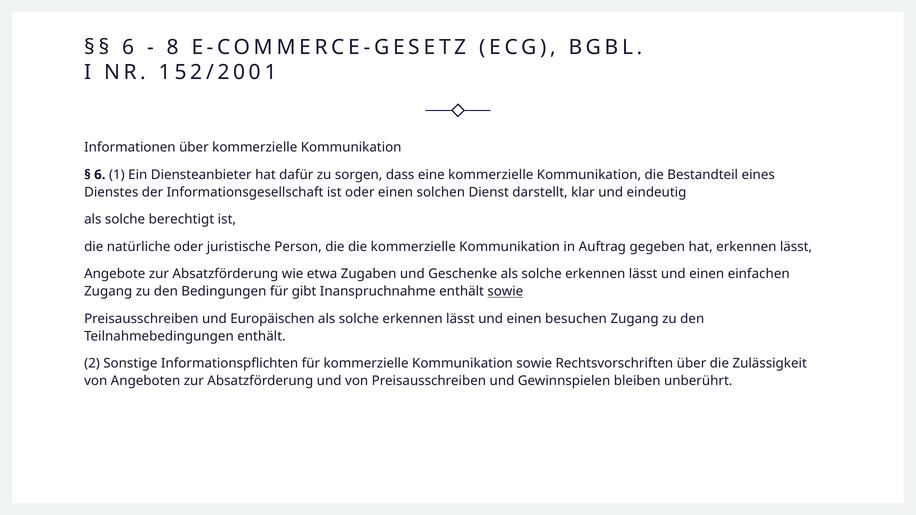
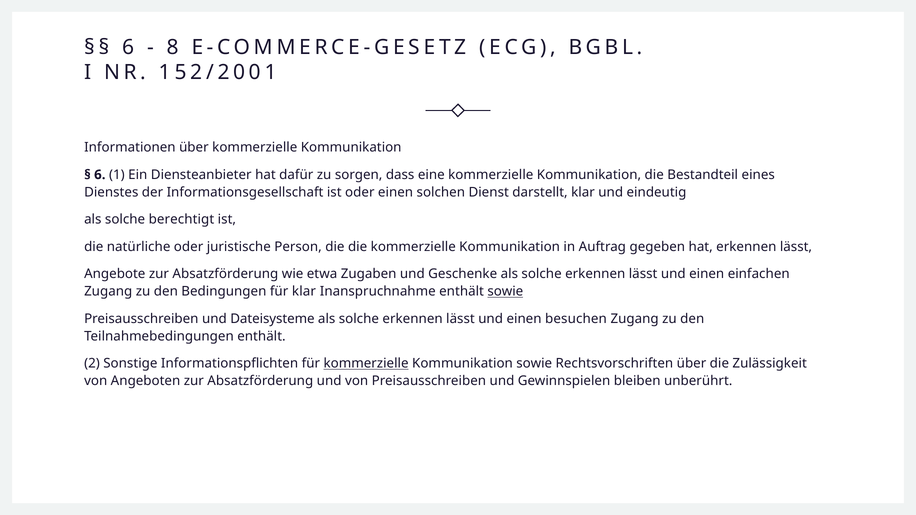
für gibt: gibt -> klar (304, 292)
Europäischen: Europäischen -> Dateisysteme (272, 319)
kommerzielle underline: none -> present (366, 364)
